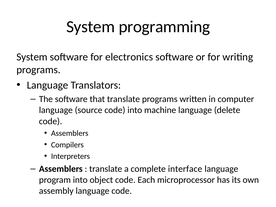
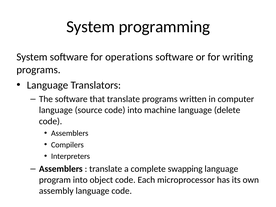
electronics: electronics -> operations (129, 57)
interface: interface -> swapping (185, 169)
